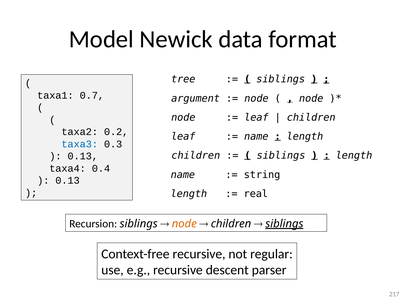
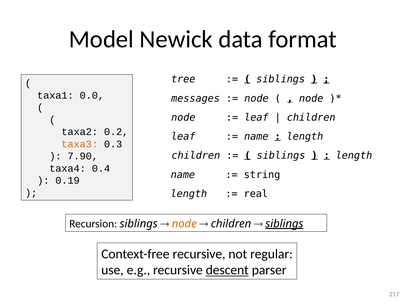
0.7: 0.7 -> 0.0 (92, 95)
argument: argument -> messages (196, 98)
taxa3 colour: blue -> orange (80, 144)
0.13: 0.13 -> 7.90 (83, 156)
0.13: 0.13 -> 0.19 (68, 180)
descent underline: none -> present (227, 270)
